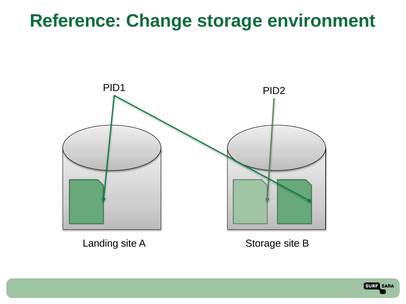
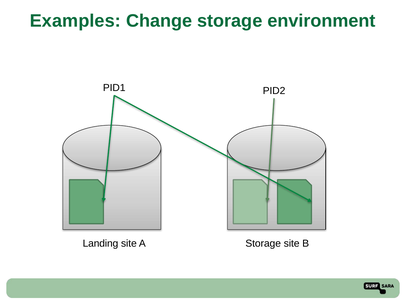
Reference: Reference -> Examples (75, 21)
